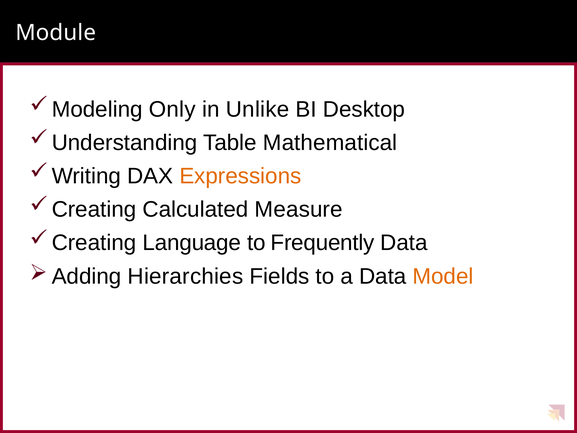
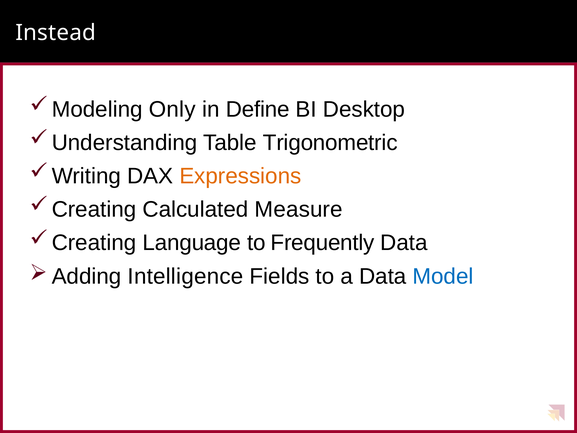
Module: Module -> Instead (56, 33)
Unlike: Unlike -> Define (258, 109)
Mathematical: Mathematical -> Trigonometric (330, 143)
Hierarchies: Hierarchies -> Intelligence (185, 276)
Model colour: orange -> blue (443, 276)
